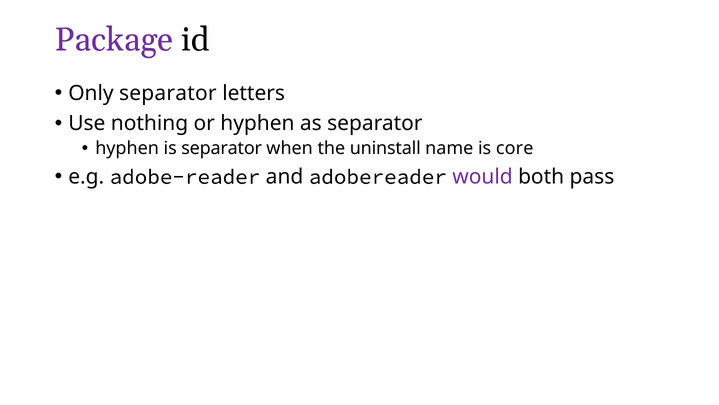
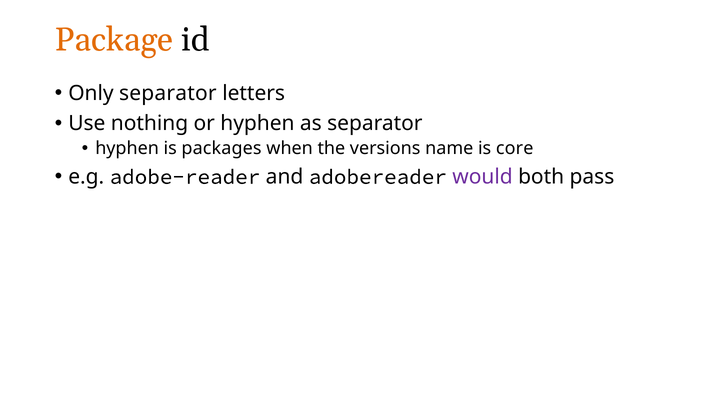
Package colour: purple -> orange (114, 40)
is separator: separator -> packages (222, 148)
uninstall: uninstall -> versions (385, 148)
